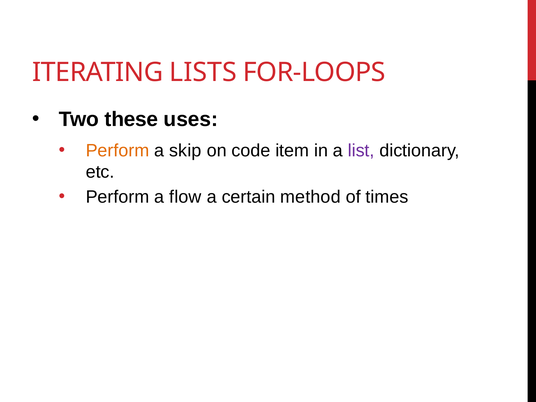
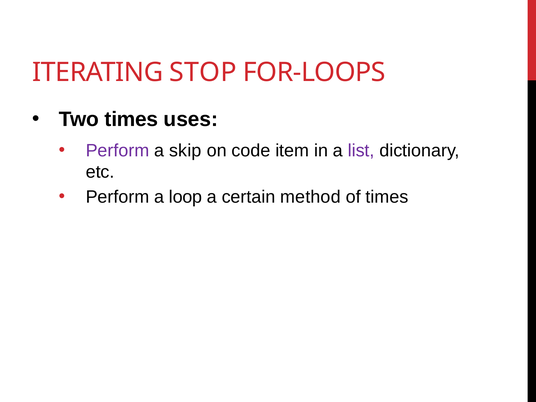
LISTS: LISTS -> STOP (203, 72)
Two these: these -> times (131, 119)
Perform colour: orange -> purple (117, 150)
flow: flow -> loop (186, 197)
